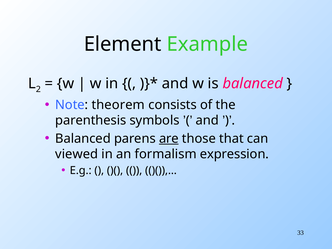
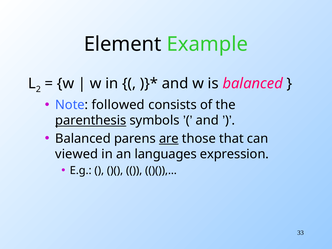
theorem: theorem -> followed (118, 105)
parenthesis underline: none -> present (91, 120)
formalism: formalism -> languages (166, 154)
